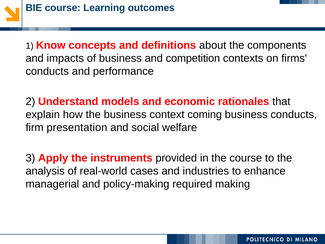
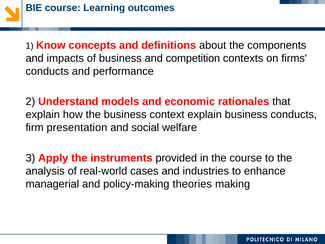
context coming: coming -> explain (205, 114)
required: required -> theories (192, 184)
